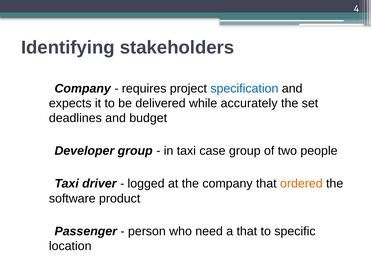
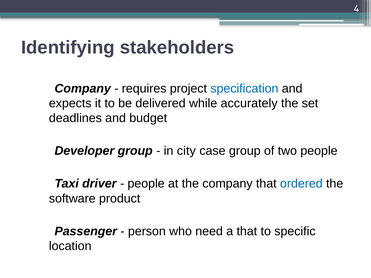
taxi: taxi -> city (186, 151)
logged: logged -> people (146, 184)
ordered colour: orange -> blue (301, 184)
